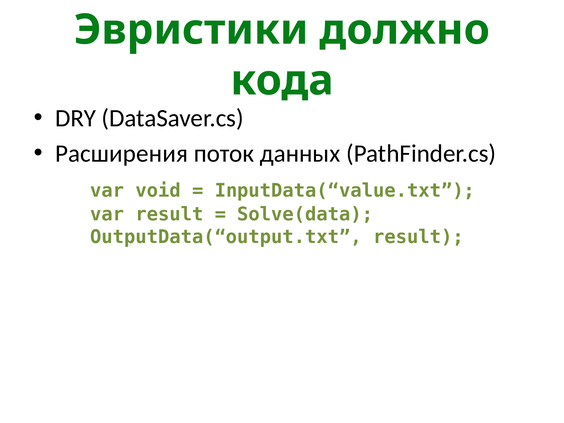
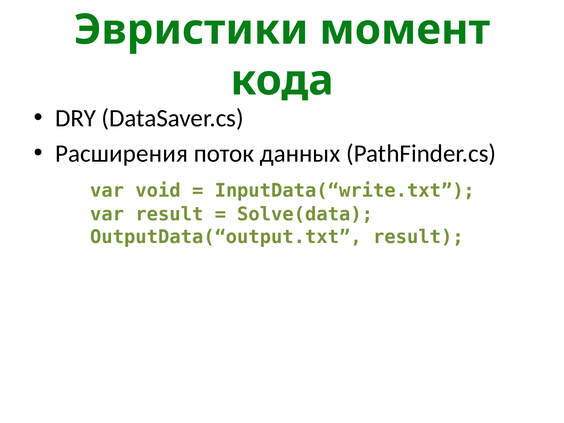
должно: должно -> момент (405, 30)
InputData(“value.txt: InputData(“value.txt -> InputData(“write.txt (345, 191)
